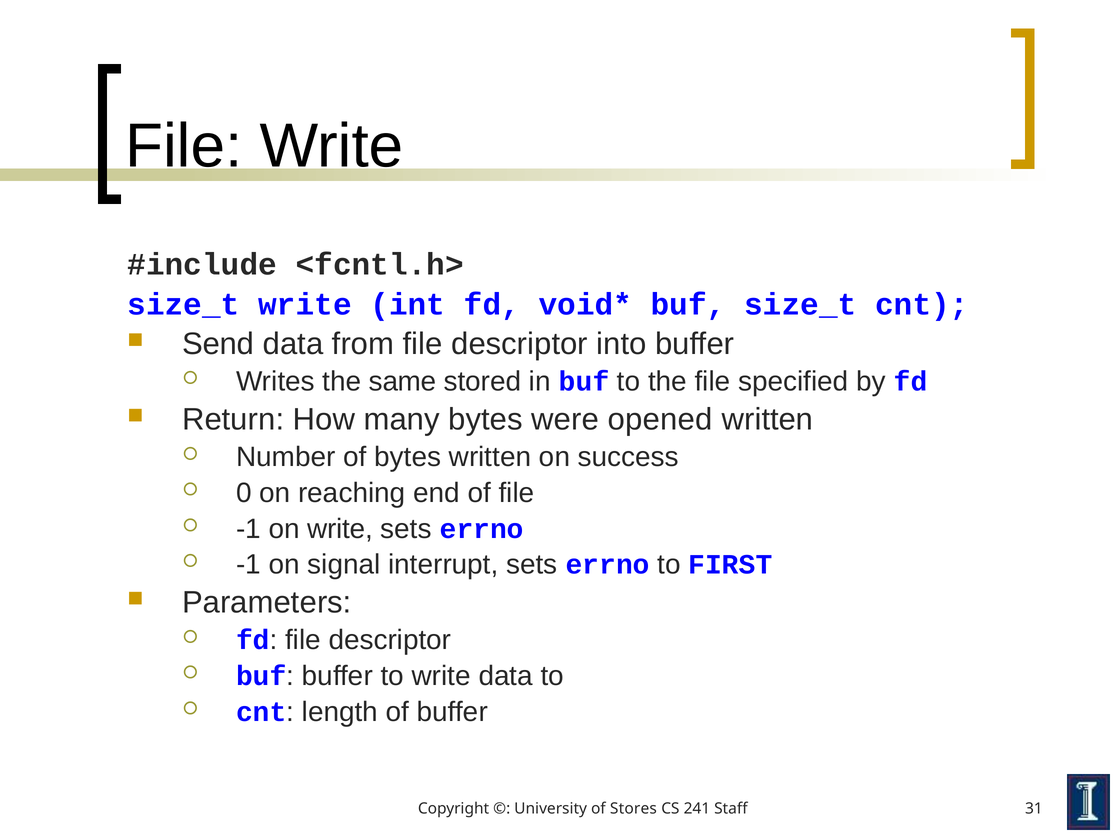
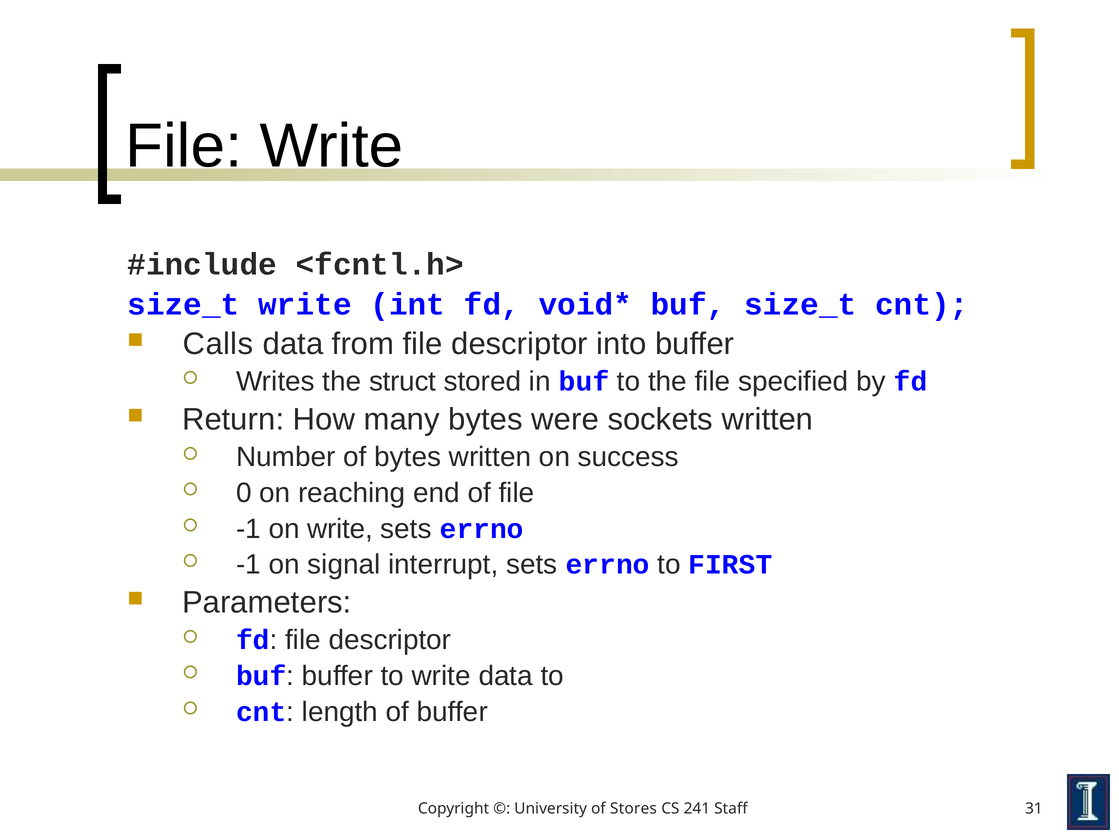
Send: Send -> Calls (218, 344)
same: same -> struct (403, 382)
opened: opened -> sockets (660, 420)
